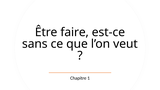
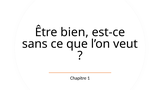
faire: faire -> bien (75, 32)
